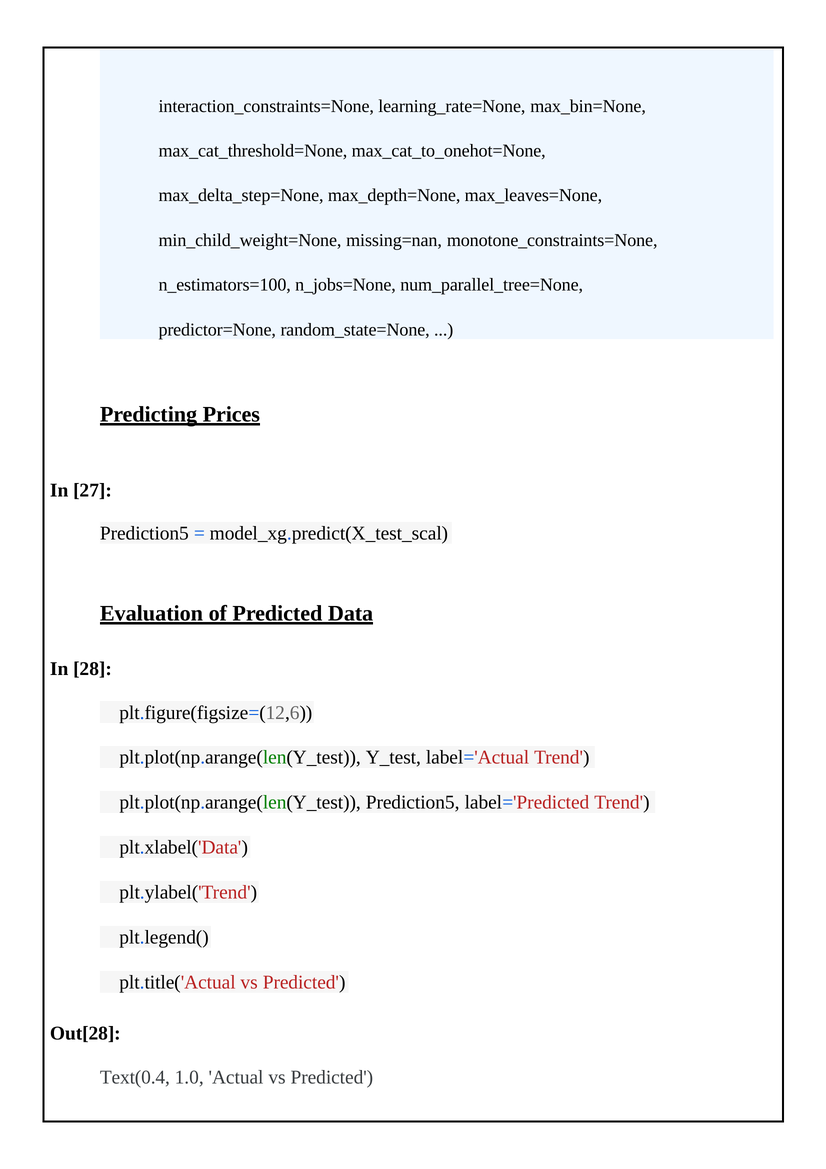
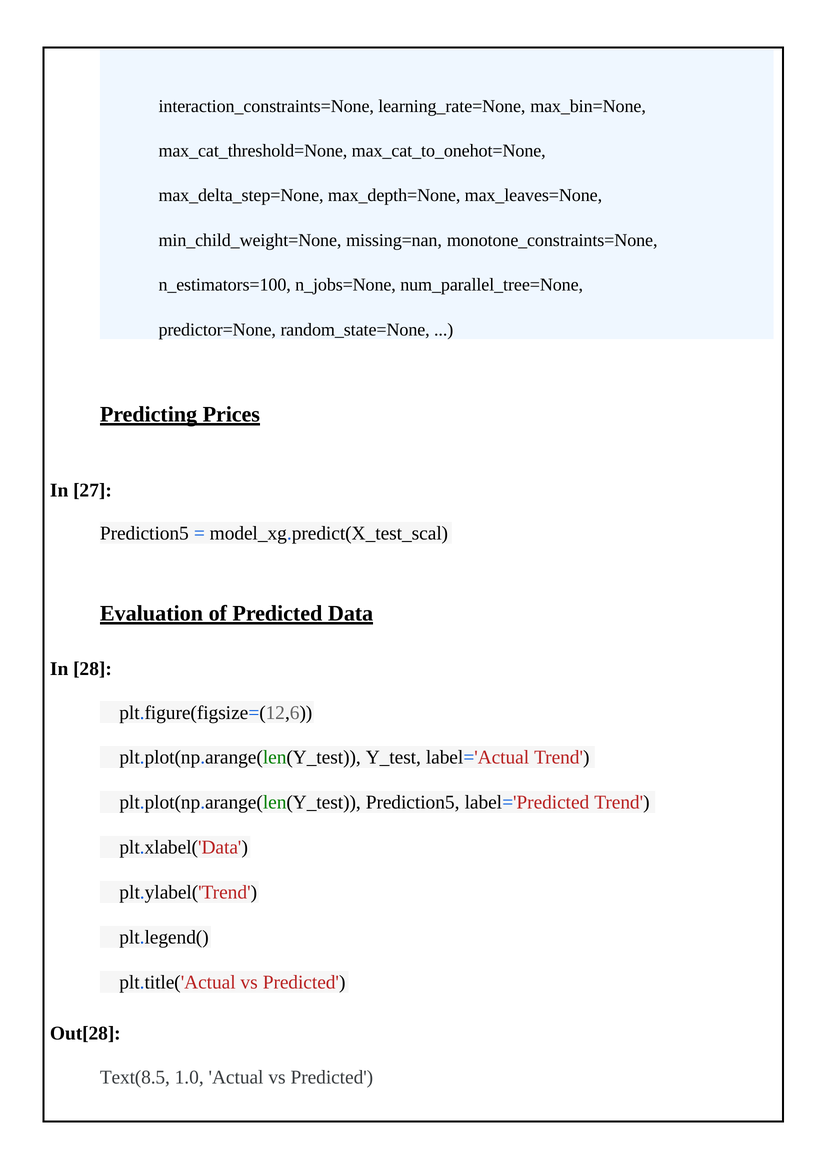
Text(0.4: Text(0.4 -> Text(8.5 (135, 1077)
